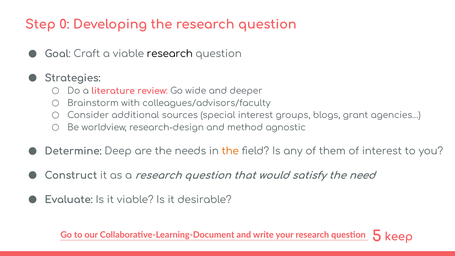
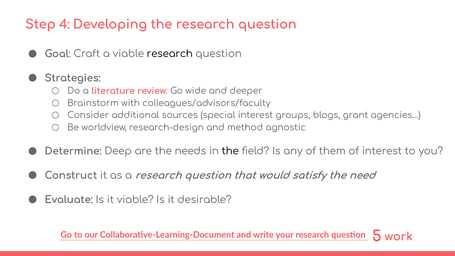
0: 0 -> 4 (64, 24)
the colour: orange -> black (230, 151)
keep: keep -> work (399, 237)
